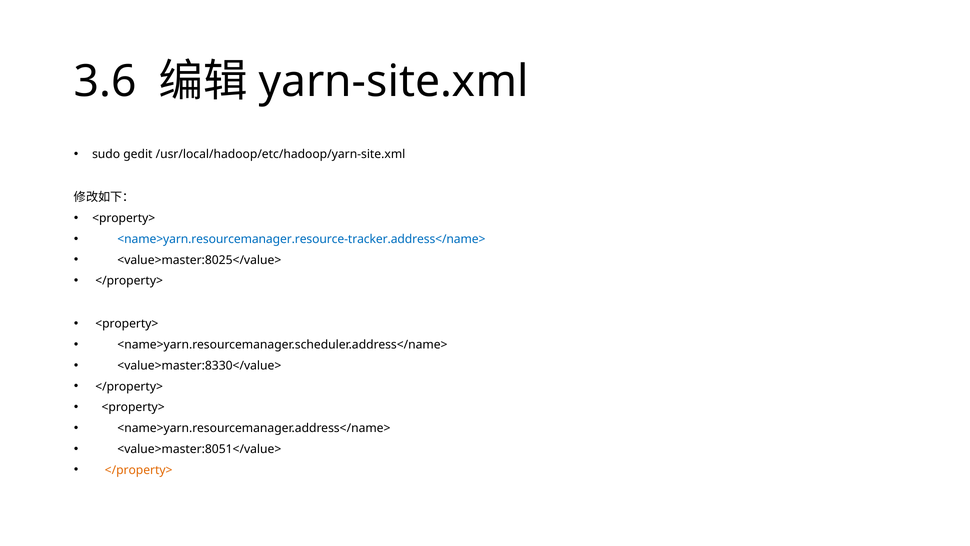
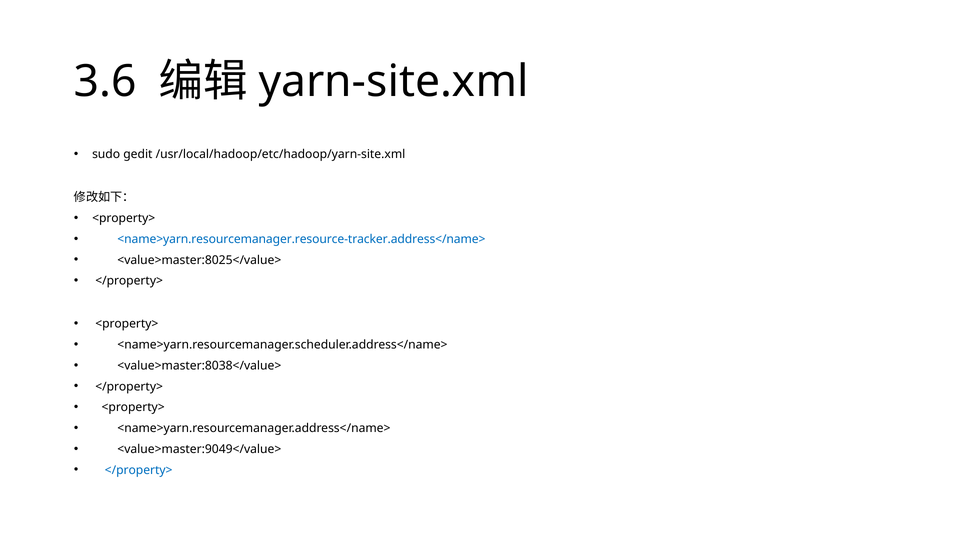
<value>master:8330</value>: <value>master:8330</value> -> <value>master:8038</value> (199, 365)
<value>master:8051</value>: <value>master:8051</value> -> <value>master:9049</value> (199, 449)
</property> colour: orange -> blue (139, 470)
